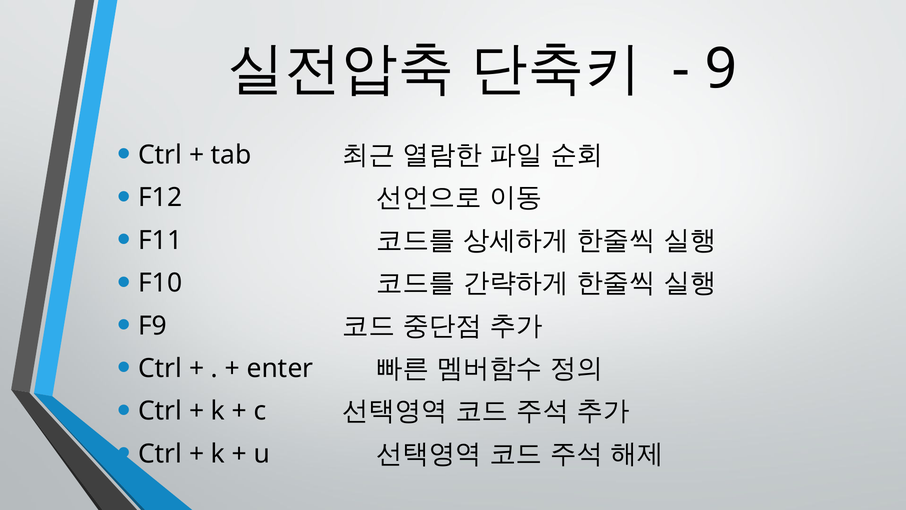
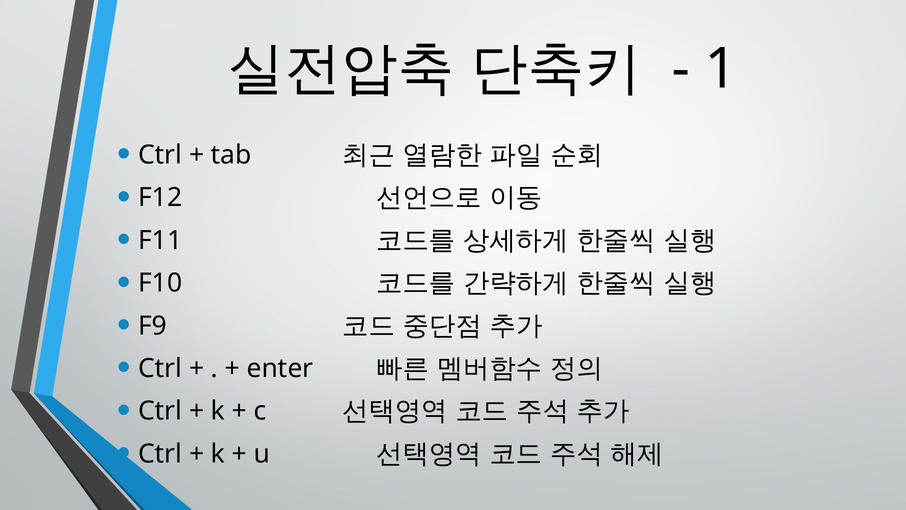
9: 9 -> 1 (721, 69)
